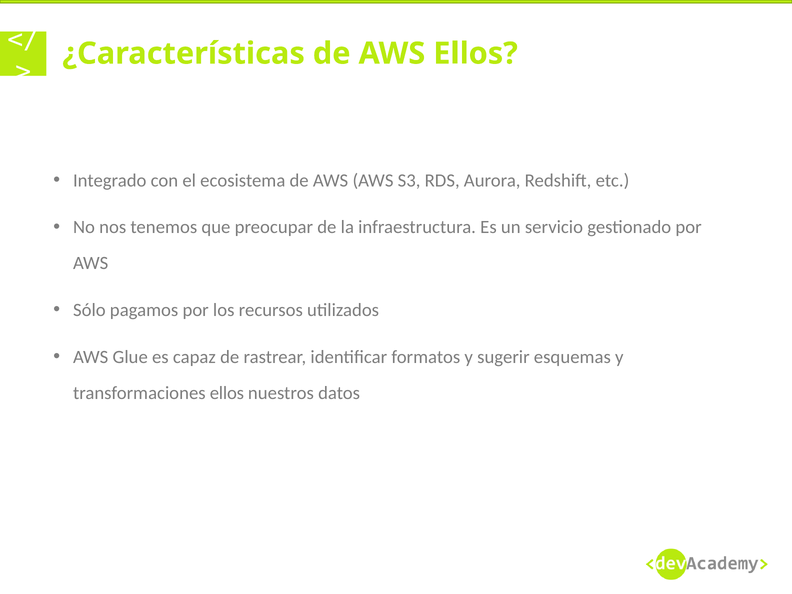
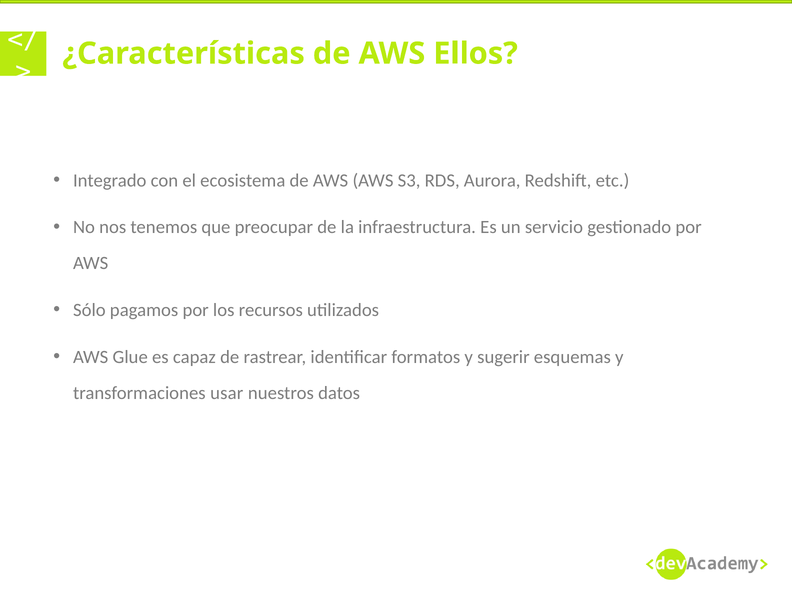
transformaciones ellos: ellos -> usar (227, 393)
